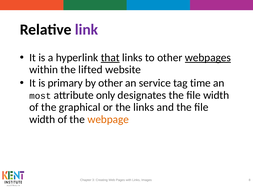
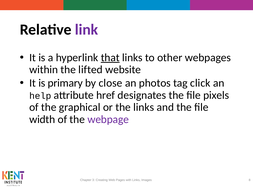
webpages underline: present -> none (208, 58)
by other: other -> close (111, 83)
service: service -> photos (155, 83)
time: time -> click (200, 83)
most: most -> help (40, 96)
only: only -> href (106, 96)
designates the file width: width -> pixels (216, 96)
webpage colour: orange -> purple (108, 120)
